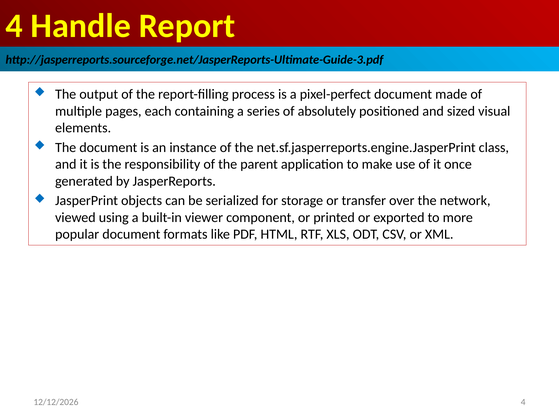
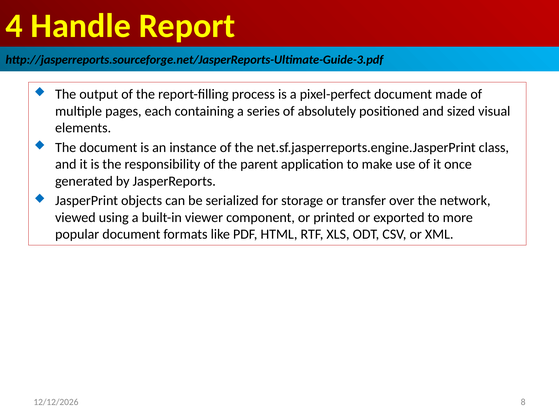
4: 4 -> 8 (523, 401)
